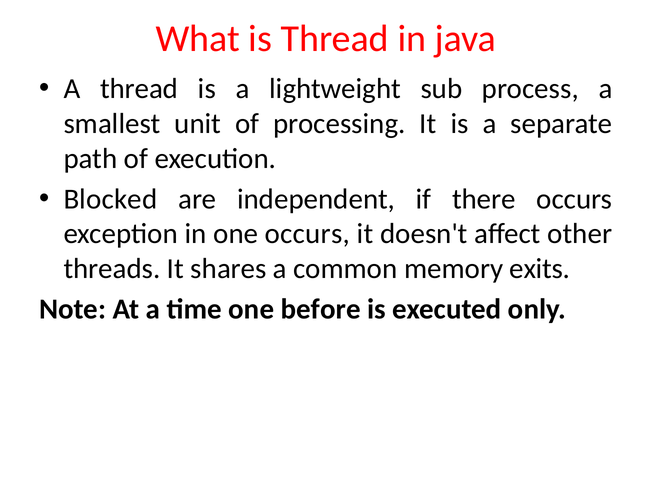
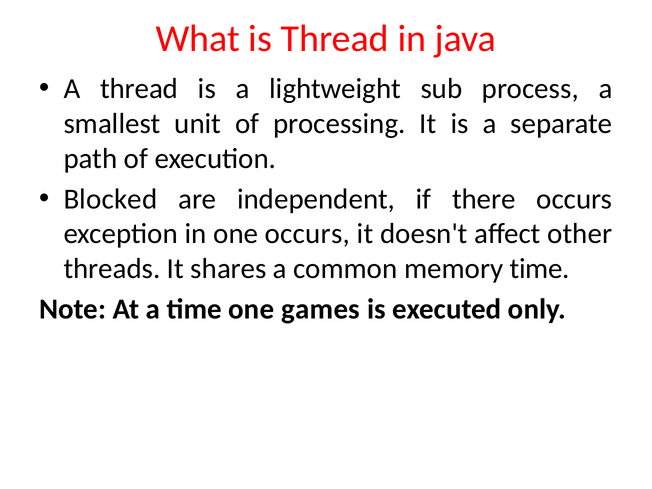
memory exits: exits -> time (540, 269)
before: before -> games (321, 309)
